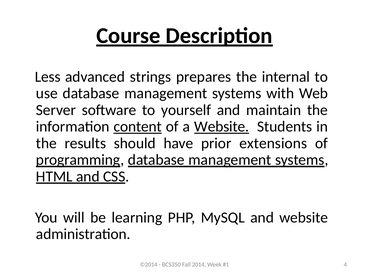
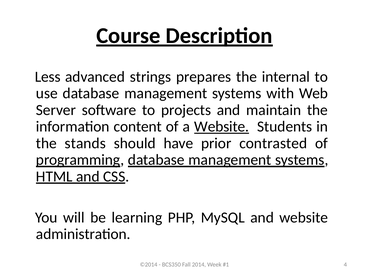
yourself: yourself -> projects (186, 110)
content underline: present -> none (138, 127)
results: results -> stands (85, 143)
extensions: extensions -> contrasted (273, 143)
